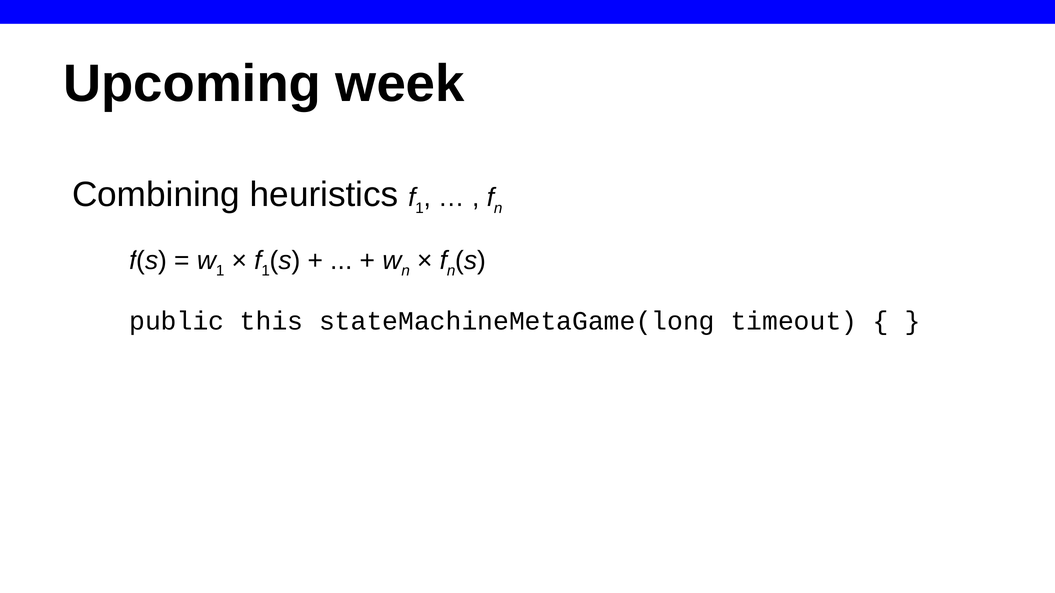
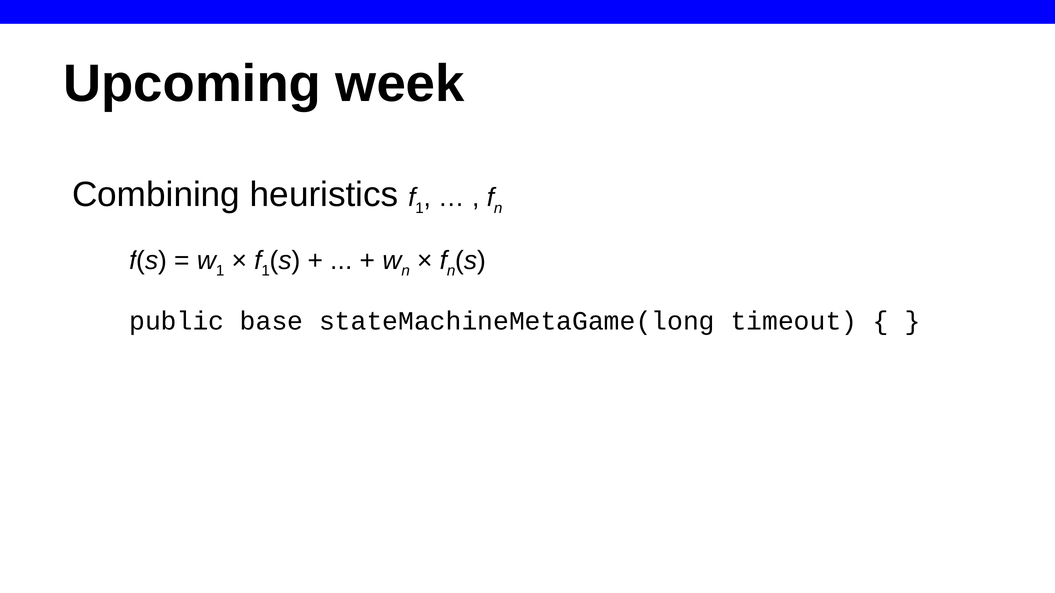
this: this -> base (272, 321)
